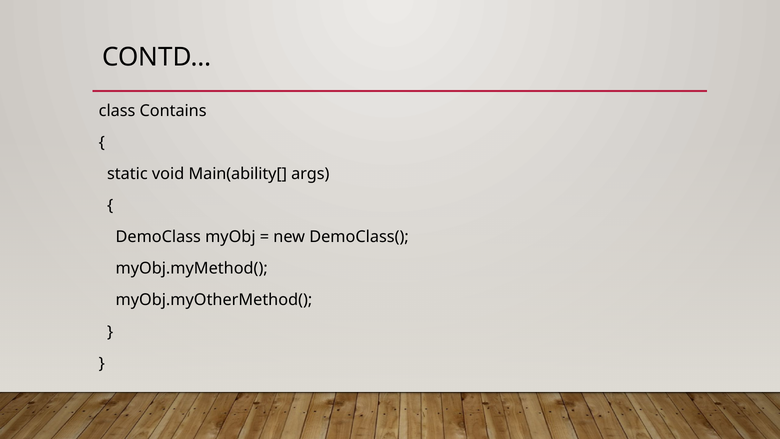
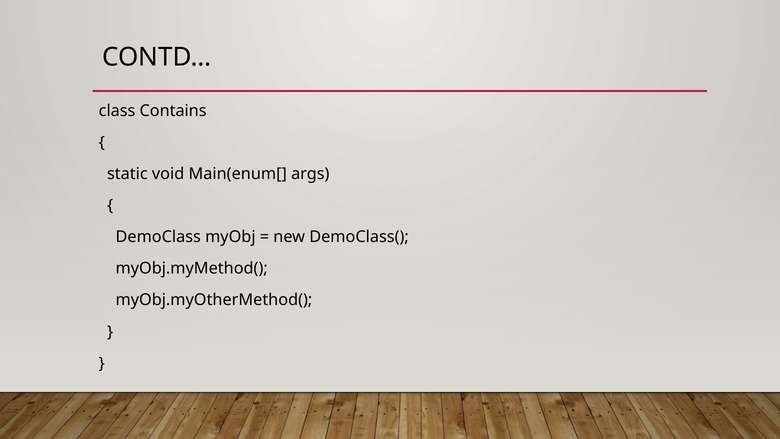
Main(ability[: Main(ability[ -> Main(enum[ (238, 174)
